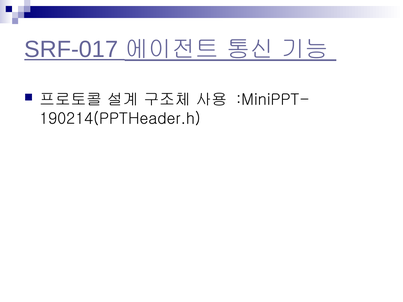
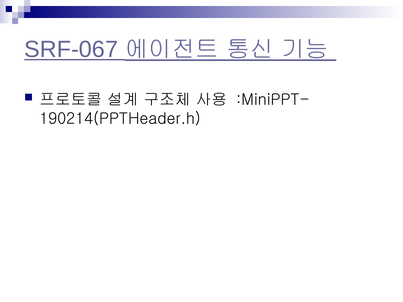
SRF-017: SRF-017 -> SRF-067 (71, 50)
